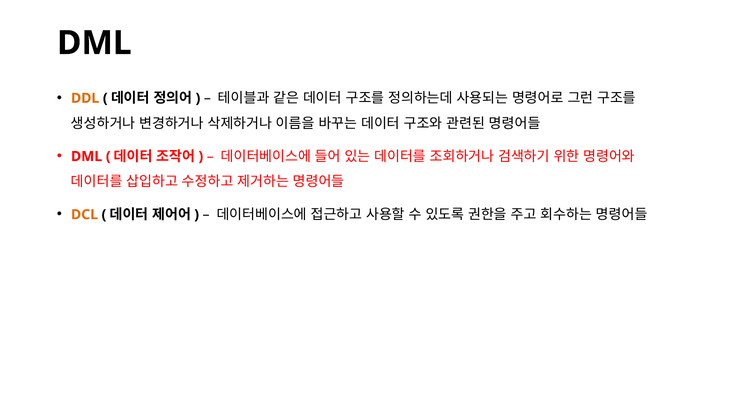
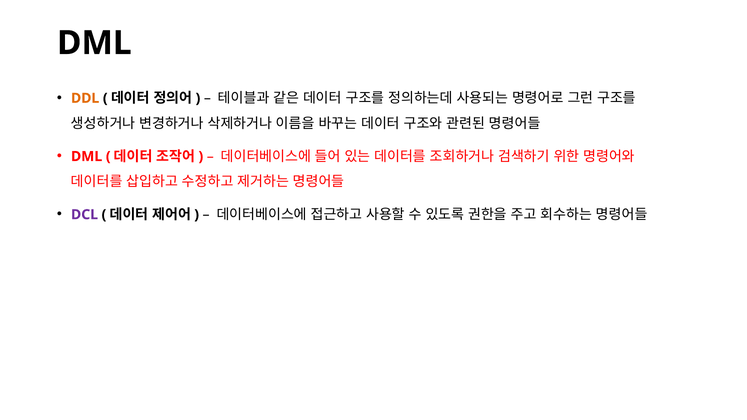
DCL colour: orange -> purple (84, 215)
